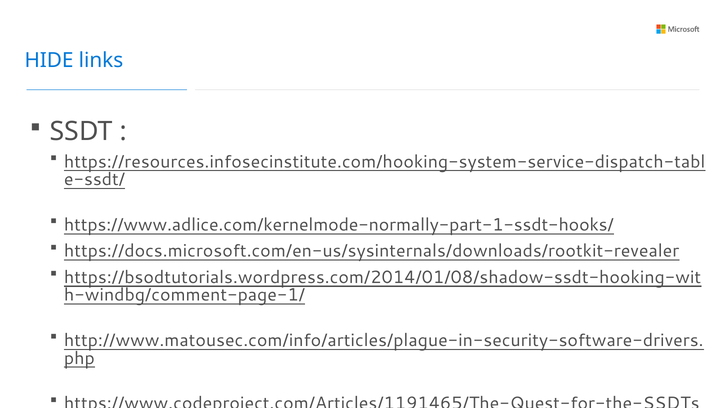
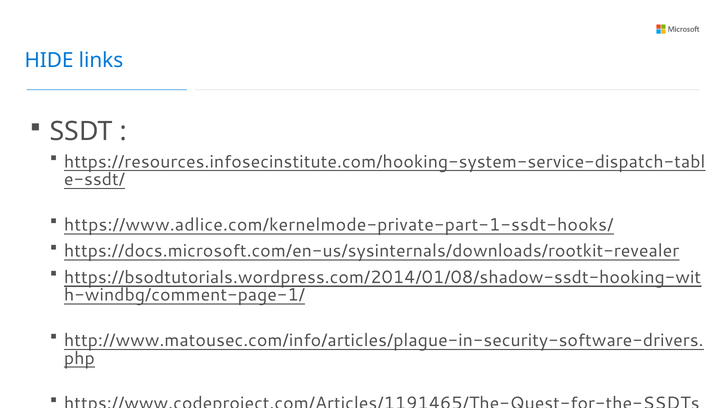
https://www.adlice.com/kernelmode-normally-part-1-ssdt-hooks/: https://www.adlice.com/kernelmode-normally-part-1-ssdt-hooks/ -> https://www.adlice.com/kernelmode-private-part-1-ssdt-hooks/ (339, 225)
